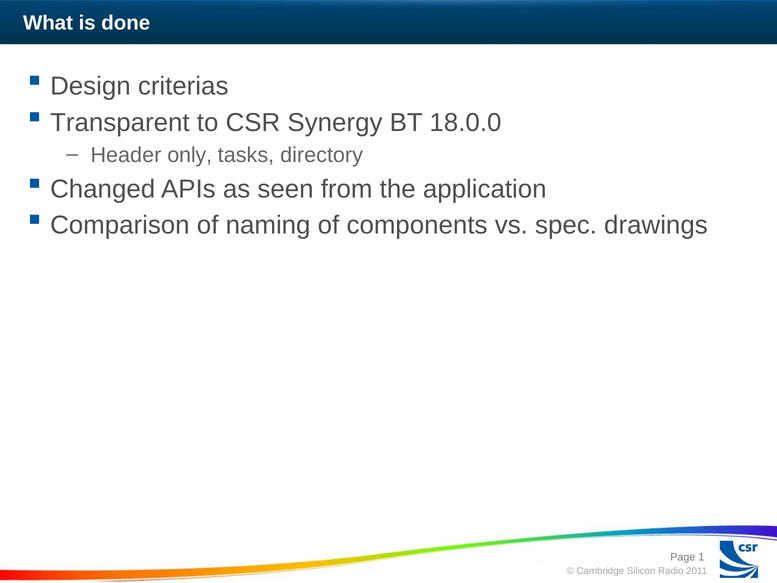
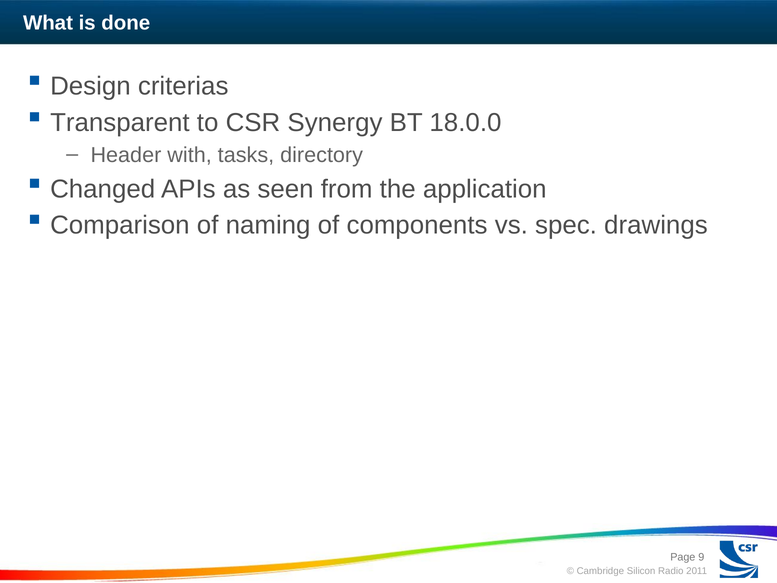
only: only -> with (190, 155)
1: 1 -> 9 (701, 557)
